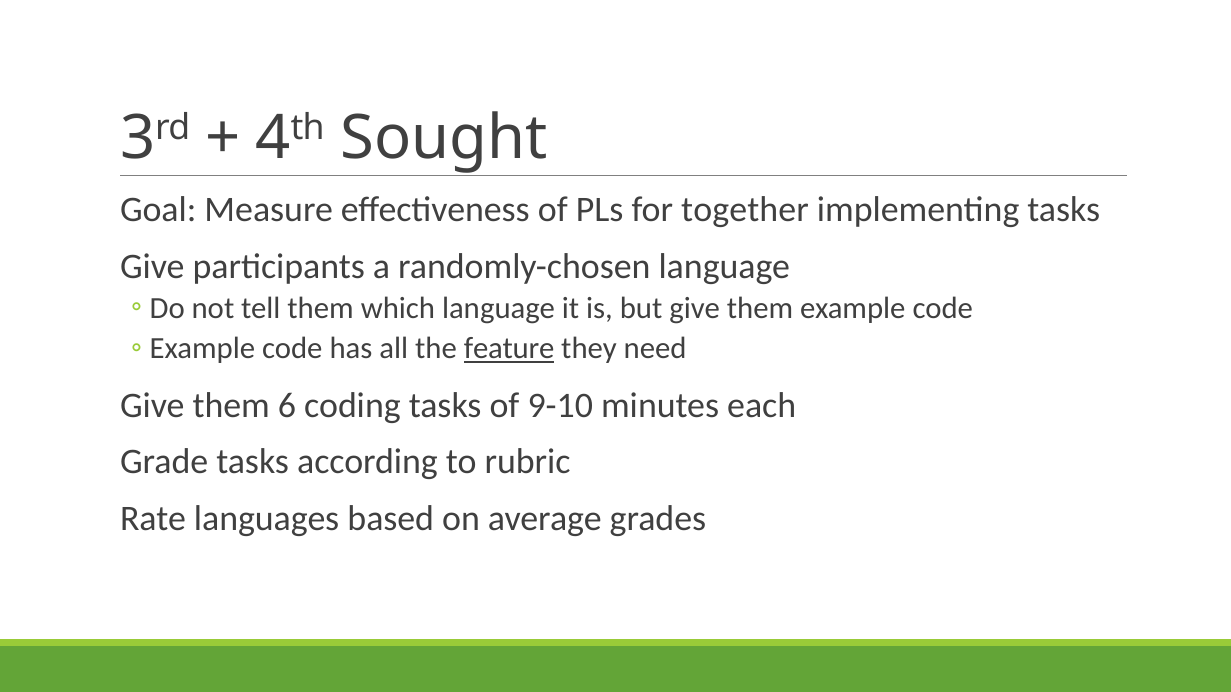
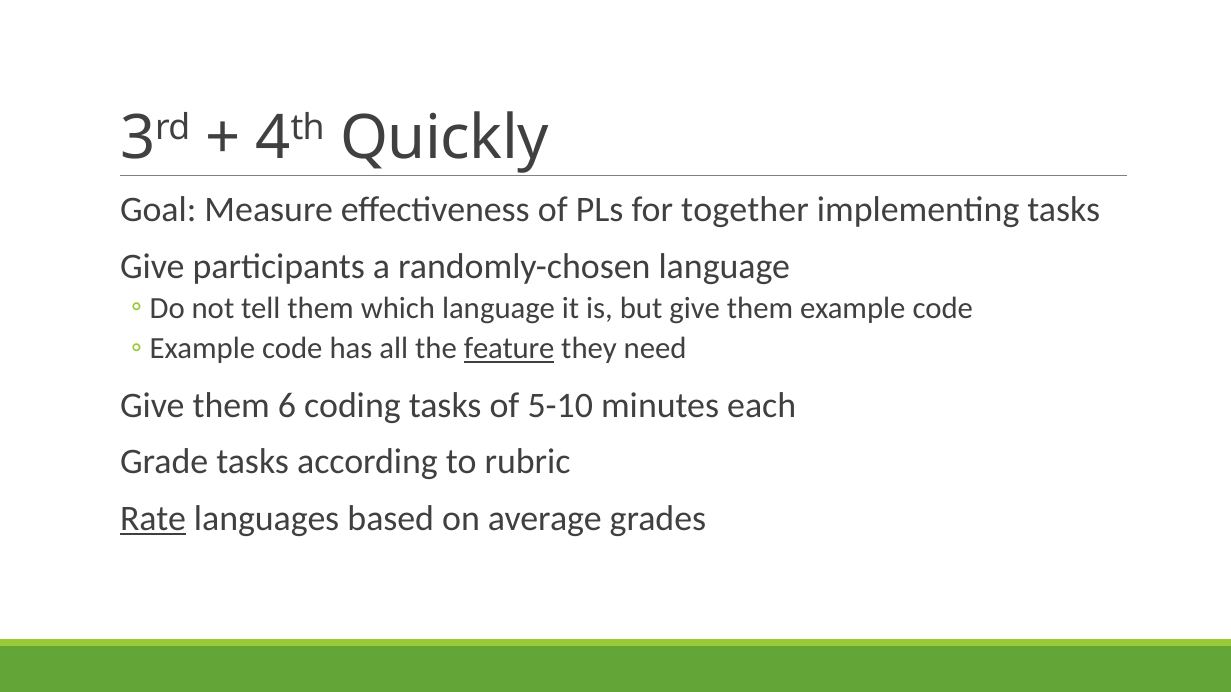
Sought: Sought -> Quickly (445, 138)
9-10: 9-10 -> 5-10 (560, 405)
Rate underline: none -> present (153, 519)
